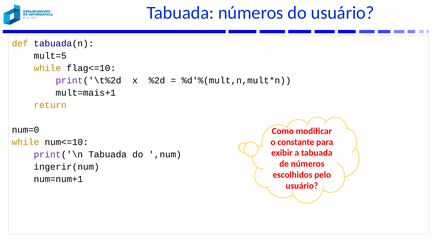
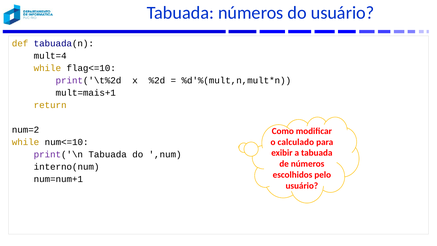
mult=5: mult=5 -> mult=4 (50, 56)
num=0: num=0 -> num=2 (26, 130)
constante: constante -> calculado (296, 142)
ingerir(num: ingerir(num -> interno(num (67, 167)
